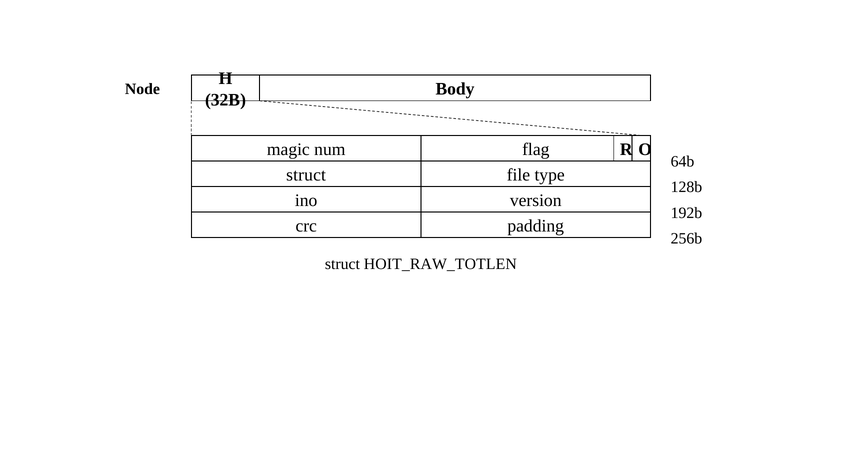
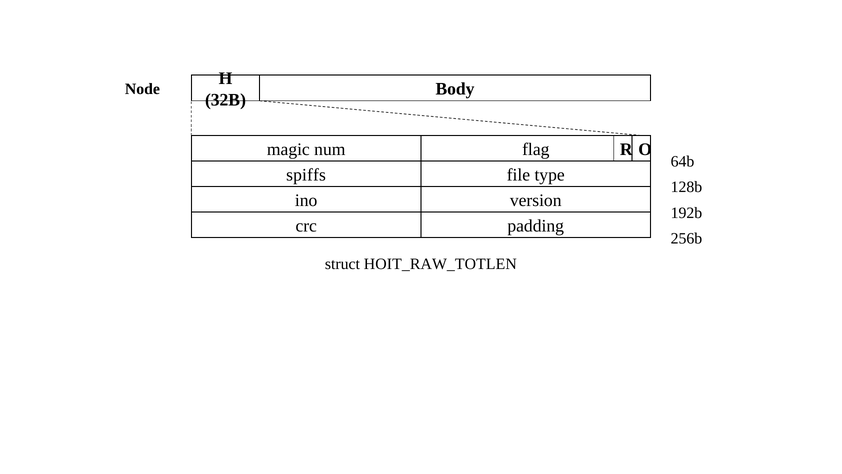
struct: struct -> spiffs (306, 175)
